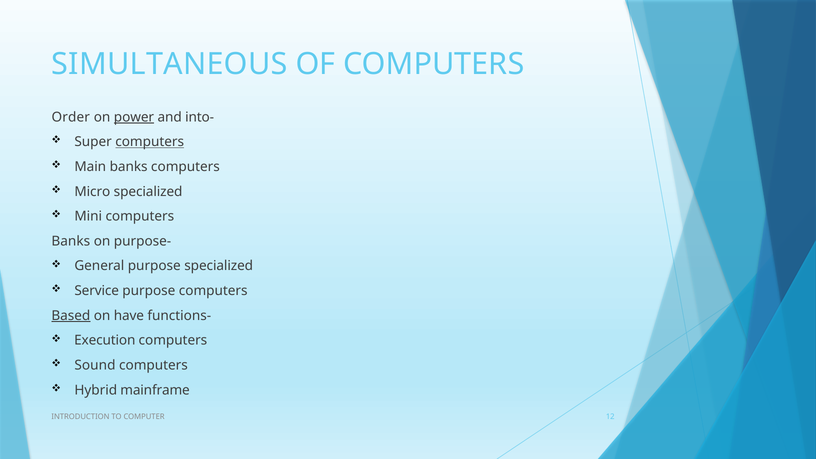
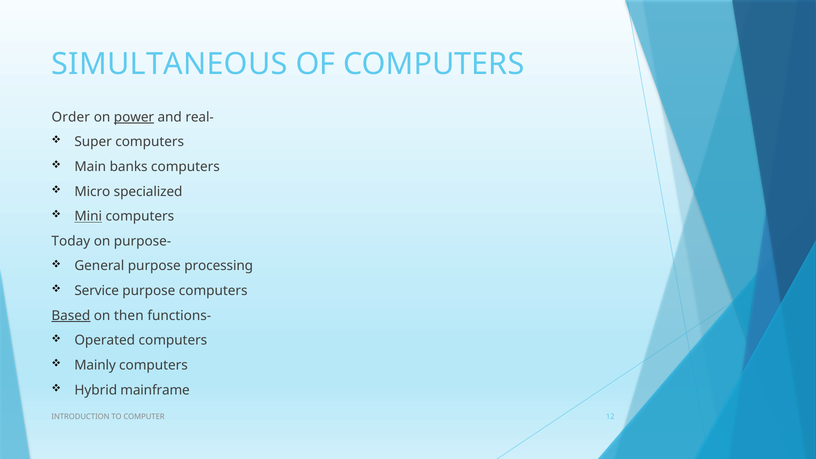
into-: into- -> real- (200, 117)
computers underline: present -> none (150, 142)
Mini underline: none -> present (88, 216)
Banks: Banks -> Today (71, 241)
purpose specialized: specialized -> processing (219, 266)
have: have -> then (129, 316)
Execution: Execution -> Operated (105, 340)
Sound: Sound -> Mainly (95, 365)
